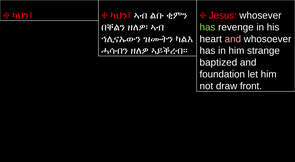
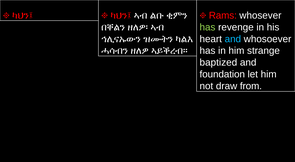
Jesus: Jesus -> Rams (223, 15)
and colour: pink -> light blue (233, 39)
front: front -> from (251, 86)
